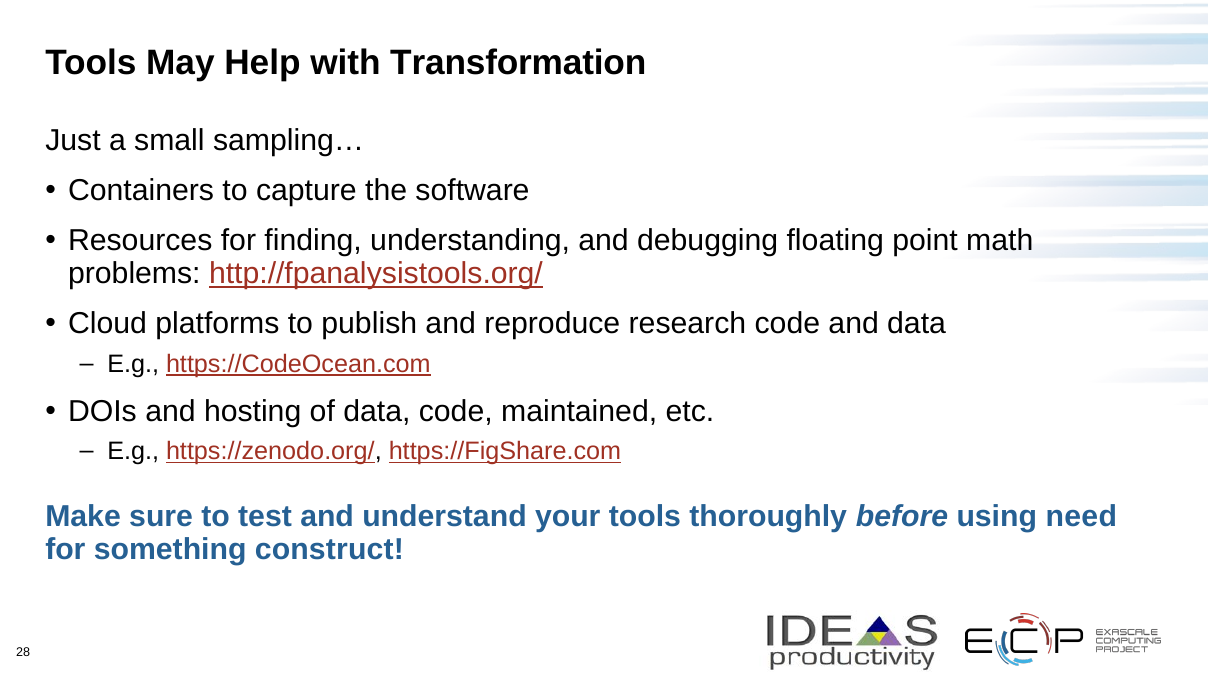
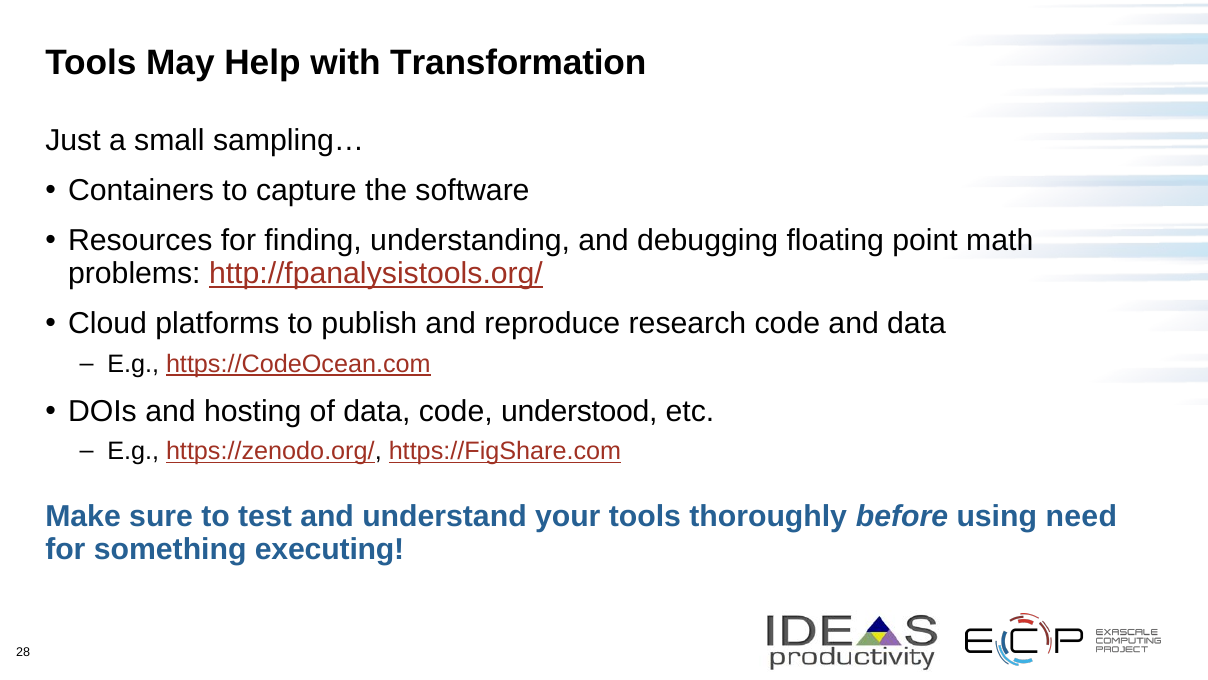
maintained: maintained -> understood (579, 411)
construct: construct -> executing (330, 549)
